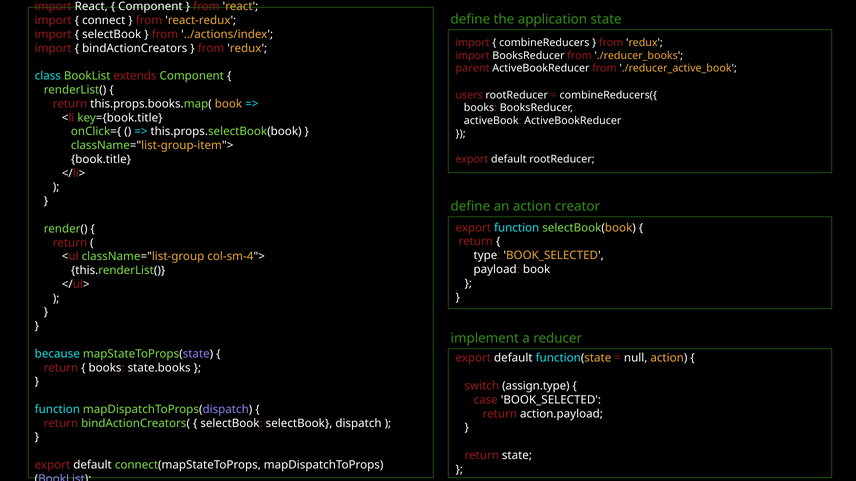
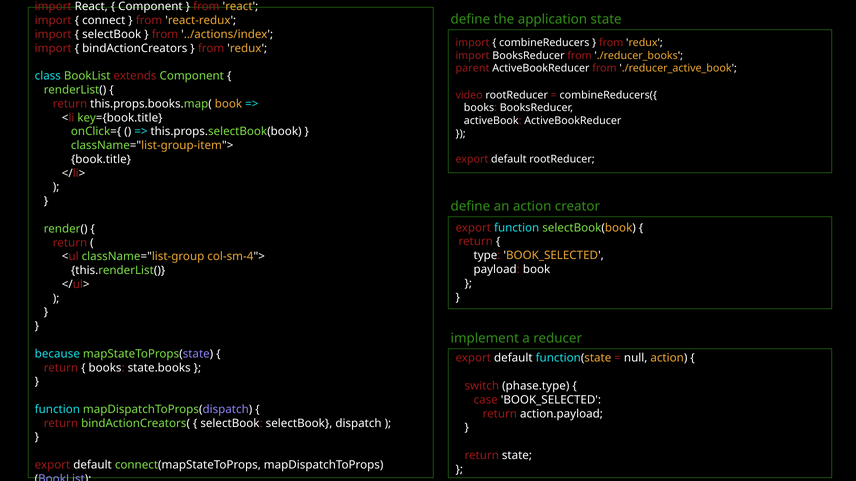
users: users -> video (469, 95)
assign.type: assign.type -> phase.type (536, 386)
